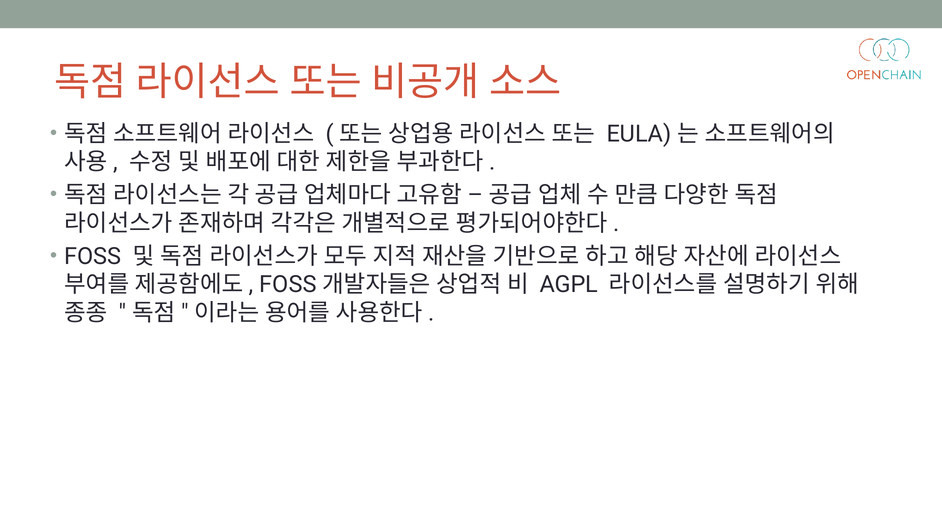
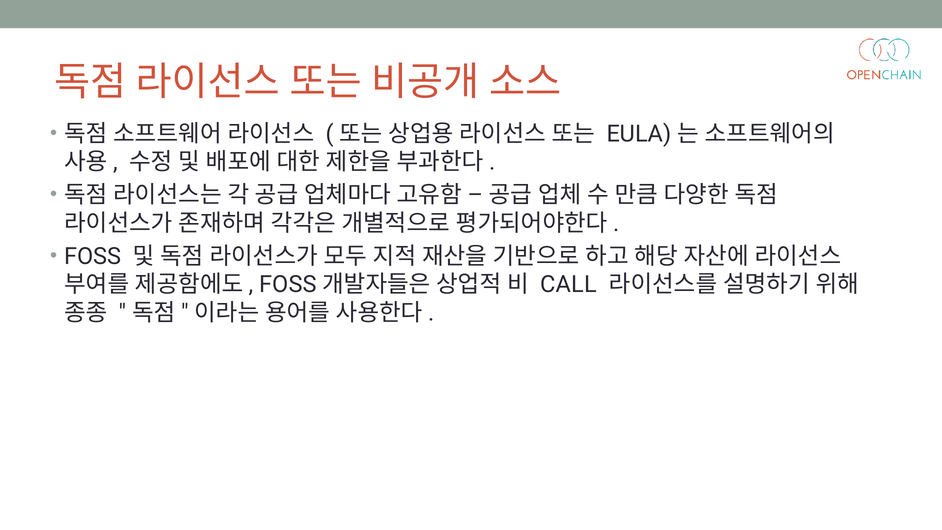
AGPL: AGPL -> CALL (569, 285)
